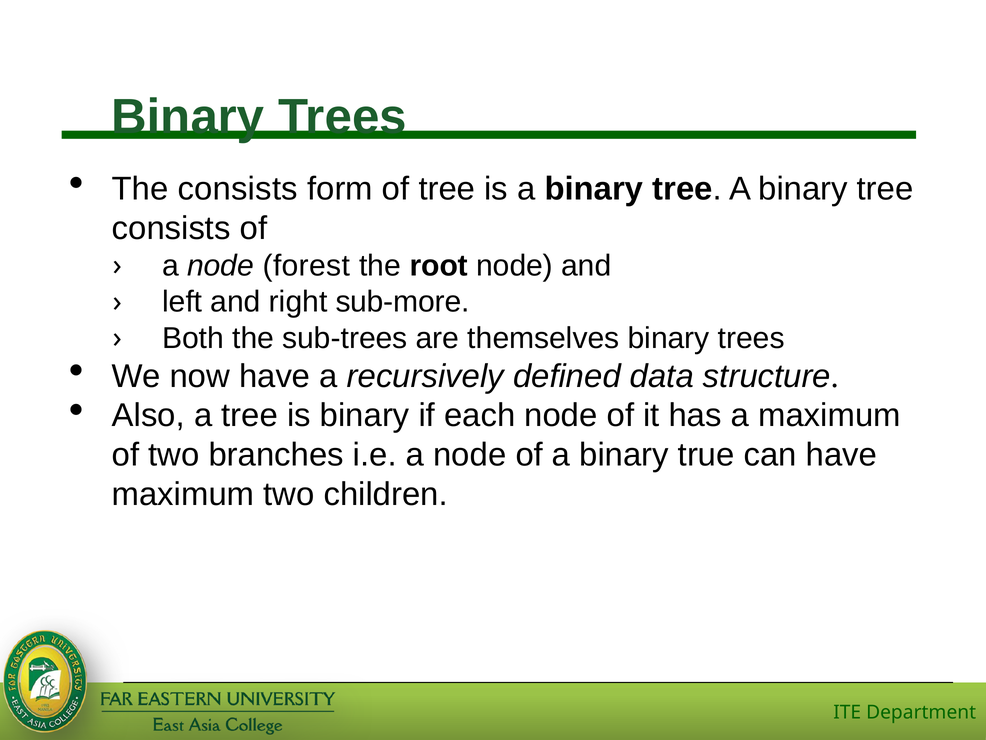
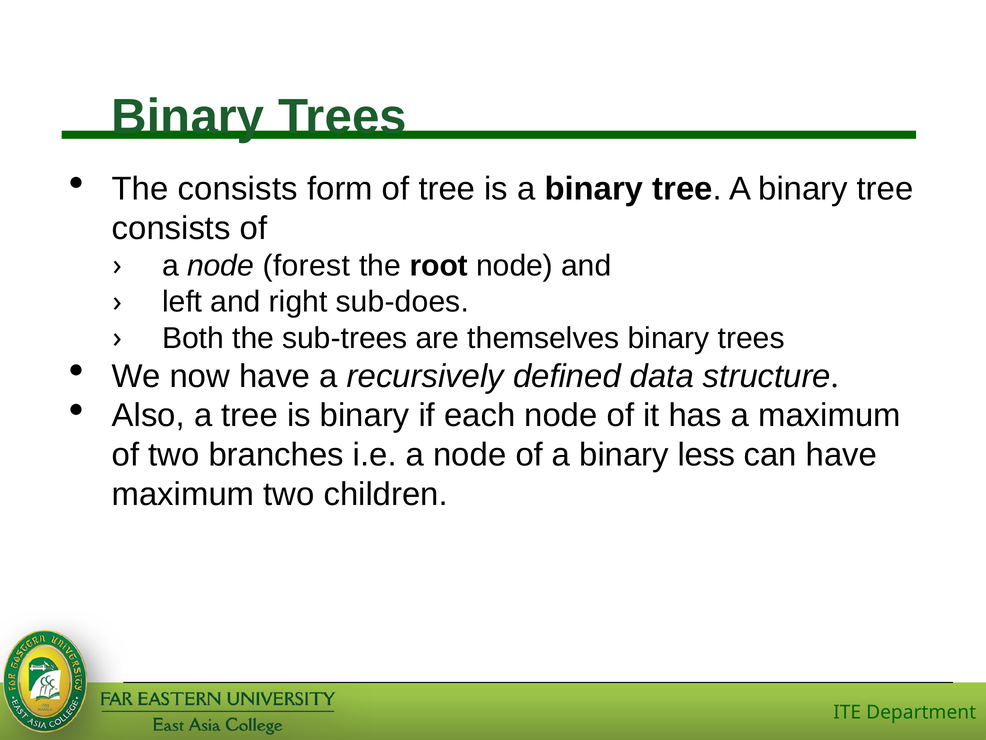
sub-more: sub-more -> sub-does (402, 302)
true: true -> less (706, 455)
